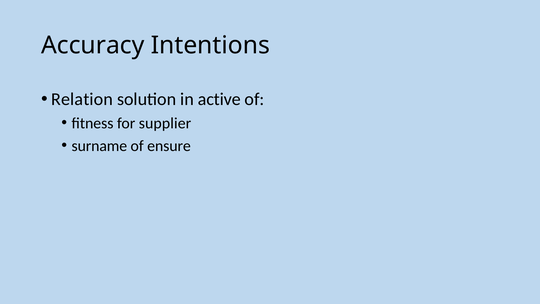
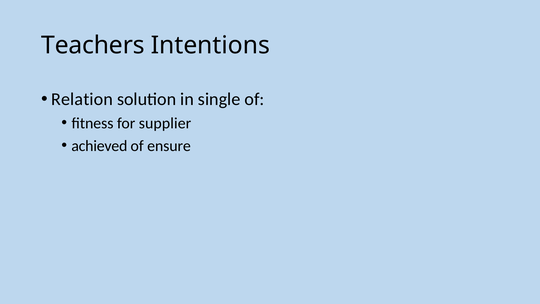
Accuracy: Accuracy -> Teachers (93, 45)
active: active -> single (219, 99)
surname: surname -> achieved (99, 146)
